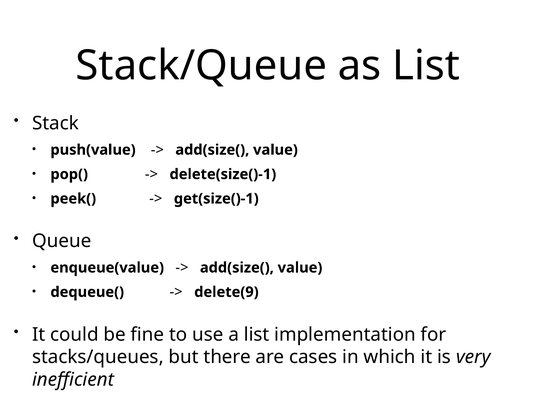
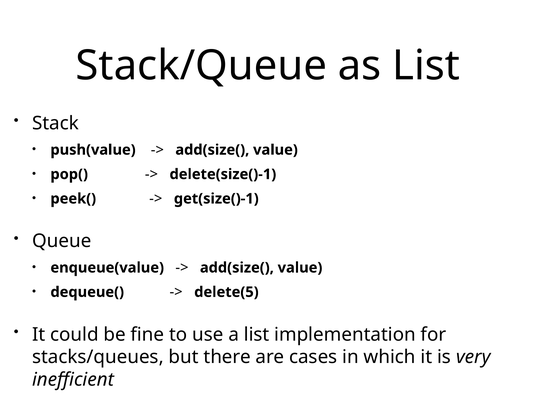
delete(9: delete(9 -> delete(5 (226, 292)
